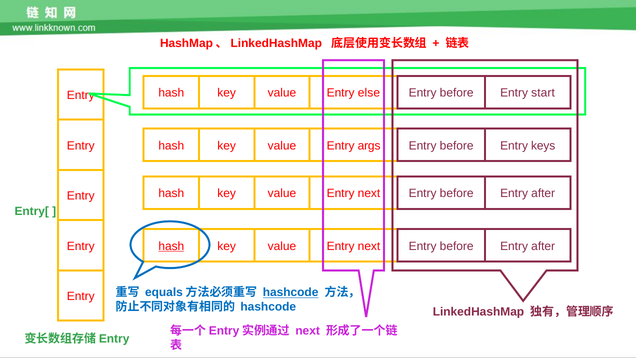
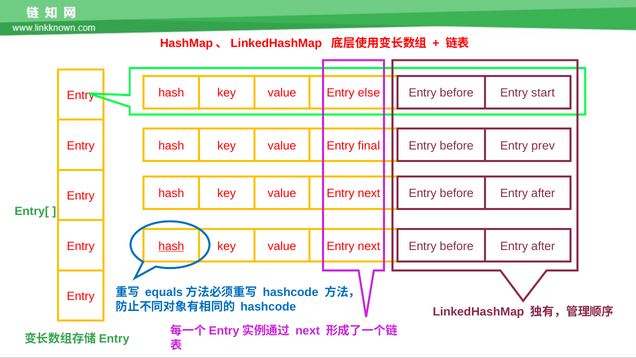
args: args -> final (369, 146)
keys: keys -> prev (543, 146)
hashcode underline: present -> none (291, 292)
